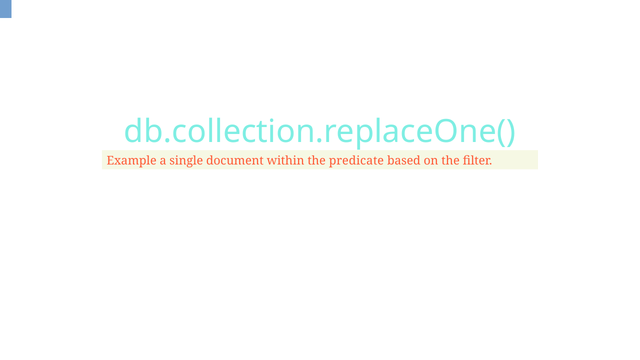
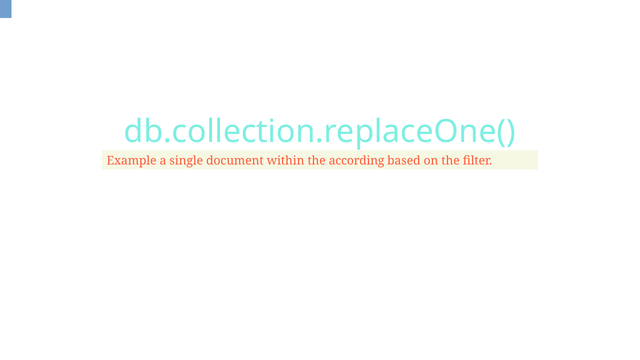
predicate: predicate -> according (357, 161)
